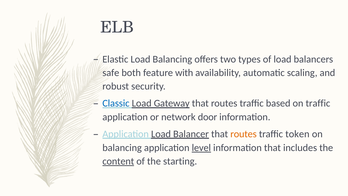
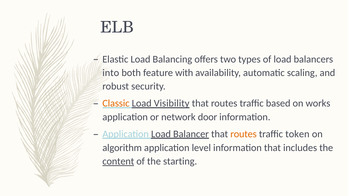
safe: safe -> into (111, 73)
Classic colour: blue -> orange (116, 103)
Gateway: Gateway -> Visibility (172, 103)
on traffic: traffic -> works (318, 103)
balancing: balancing -> algorithm (122, 148)
level underline: present -> none (201, 148)
